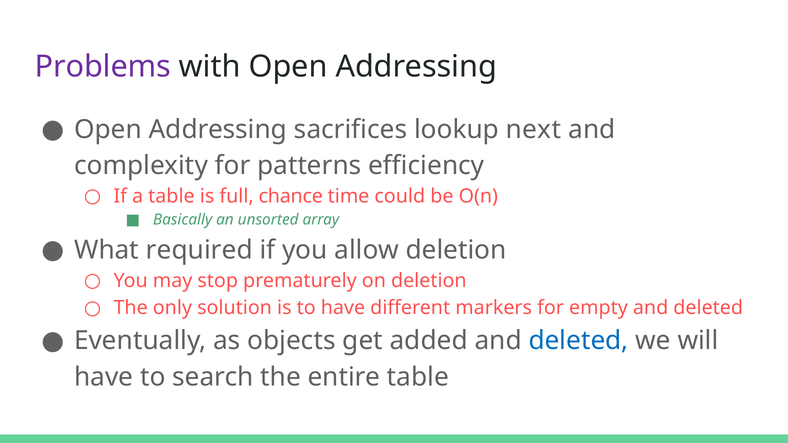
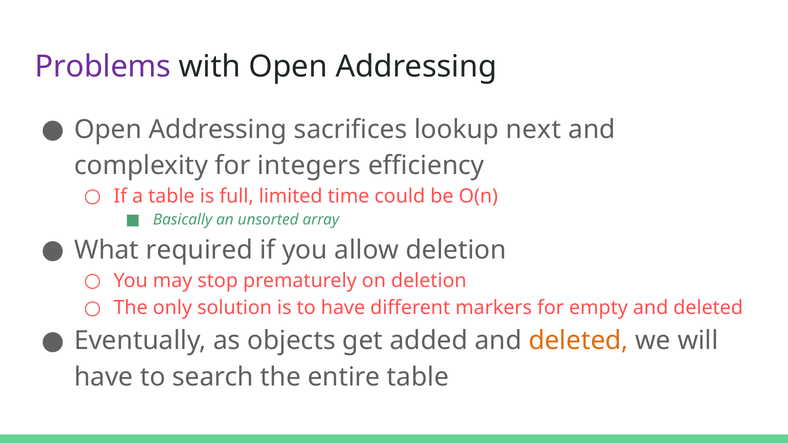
patterns: patterns -> integers (309, 166)
chance: chance -> limited (291, 196)
deleted colour: blue -> orange (579, 341)
